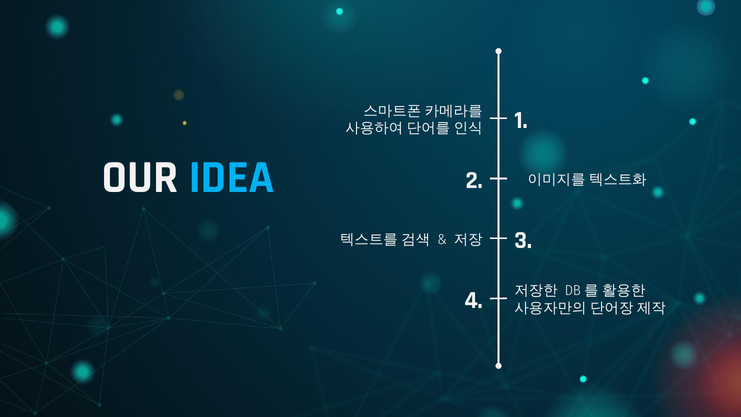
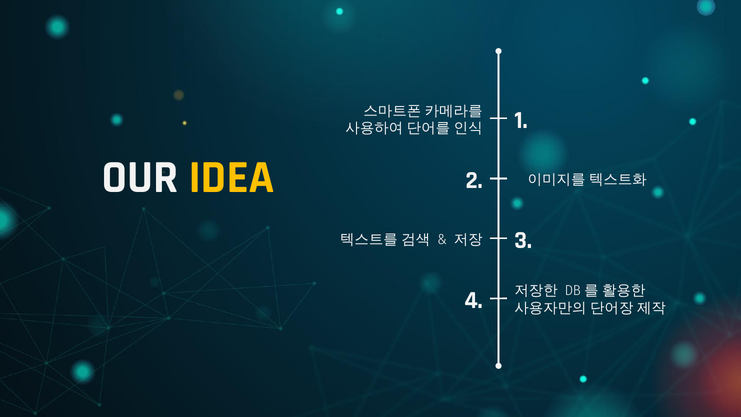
IDEA colour: light blue -> yellow (232, 177)
